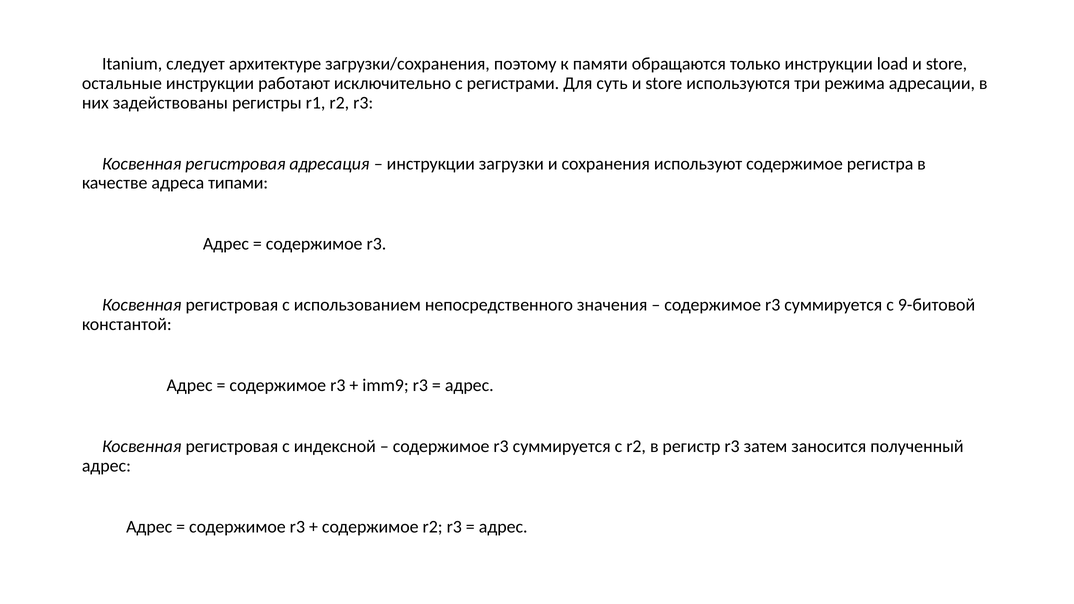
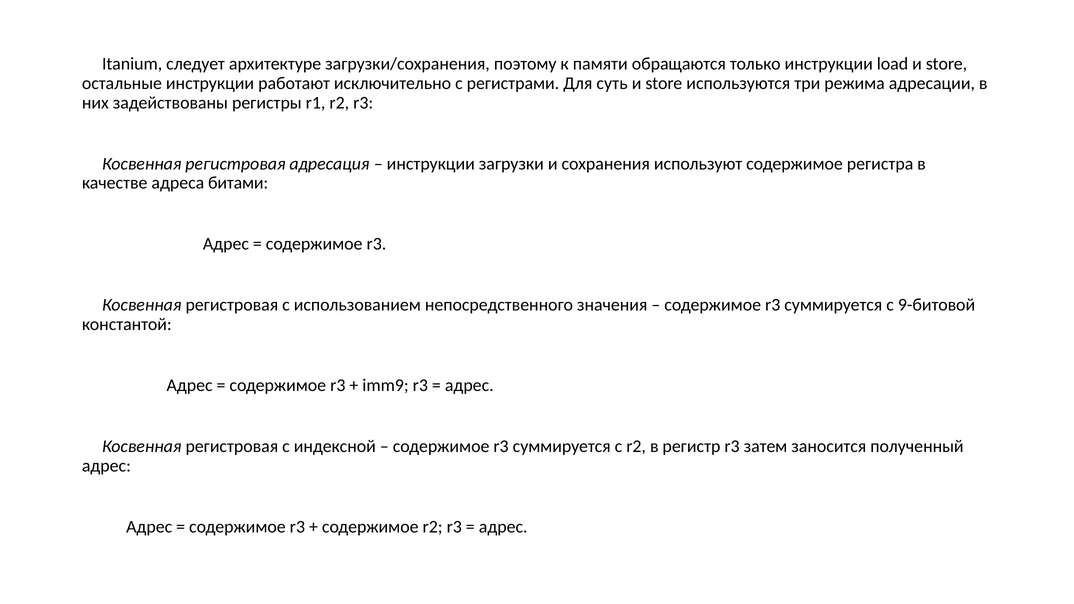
типами: типами -> битами (238, 183)
